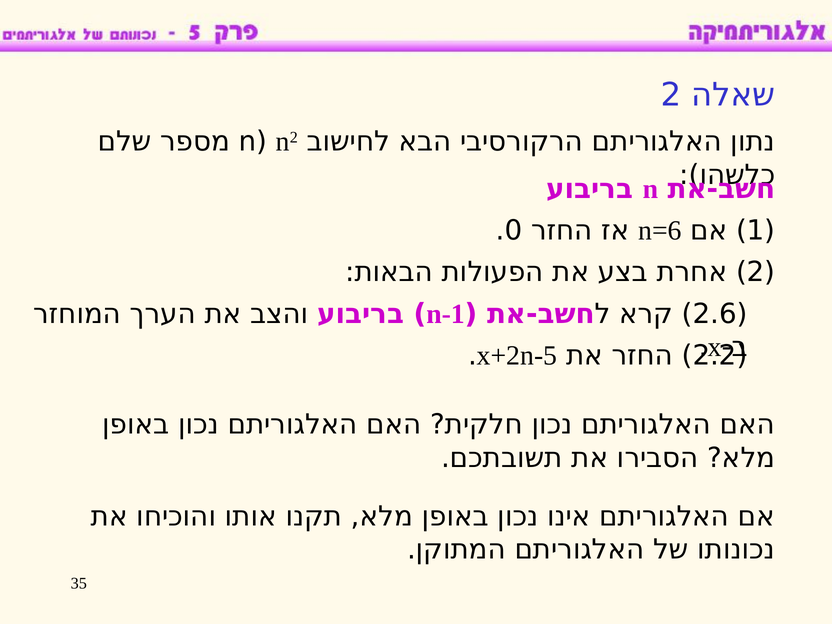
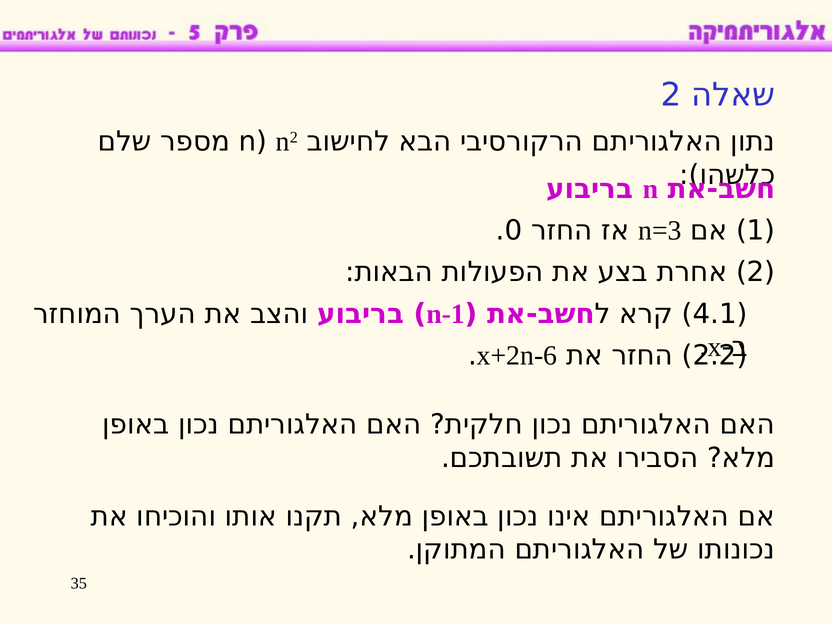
n=6: n=6 -> n=3 (660, 231)
2.6: 2.6 -> 4.1 (715, 314)
x+2n-5: x+2n-5 -> x+2n-6 (517, 355)
